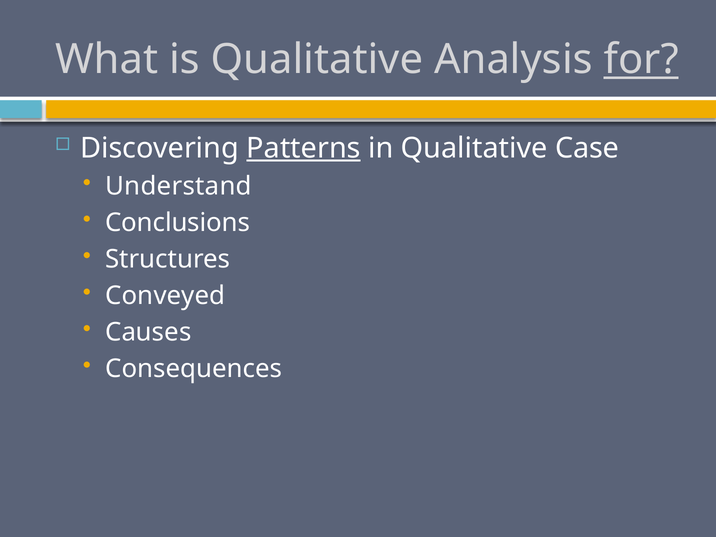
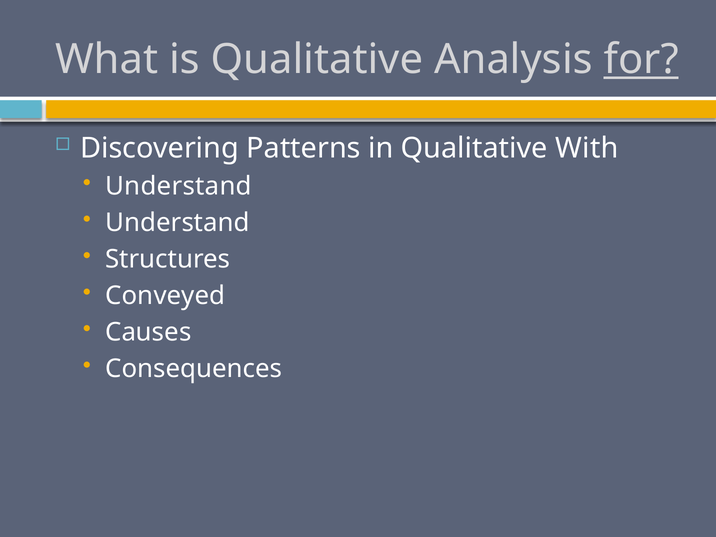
Patterns underline: present -> none (304, 148)
Case: Case -> With (587, 148)
Conclusions: Conclusions -> Understand (178, 223)
